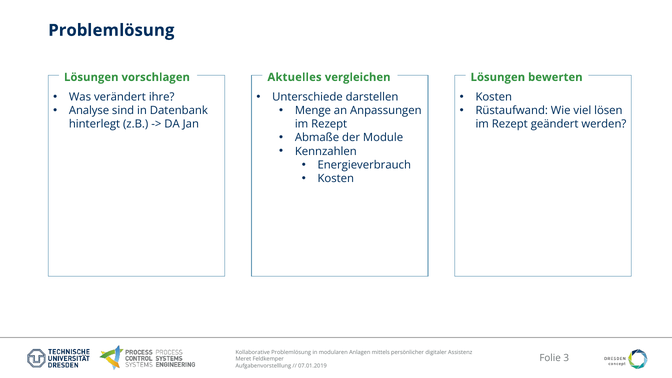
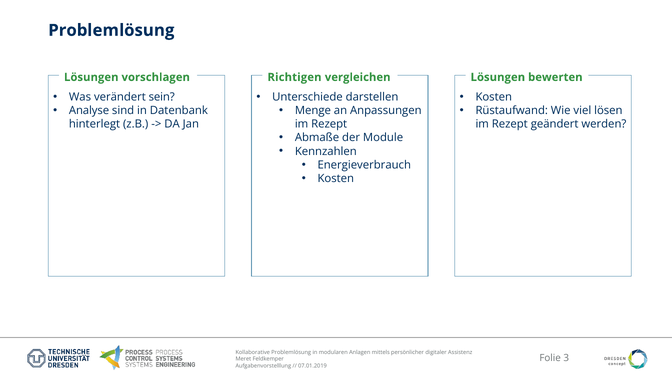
Aktuelles: Aktuelles -> Richtigen (295, 77)
ihre: ihre -> sein (162, 97)
